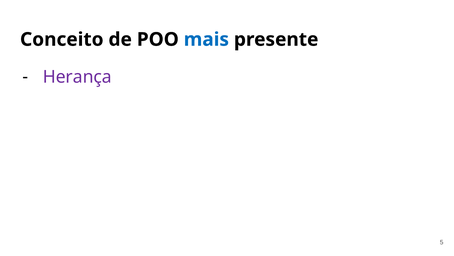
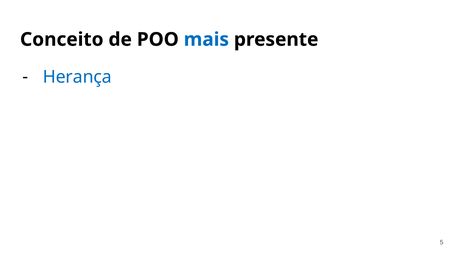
Herança colour: purple -> blue (77, 77)
